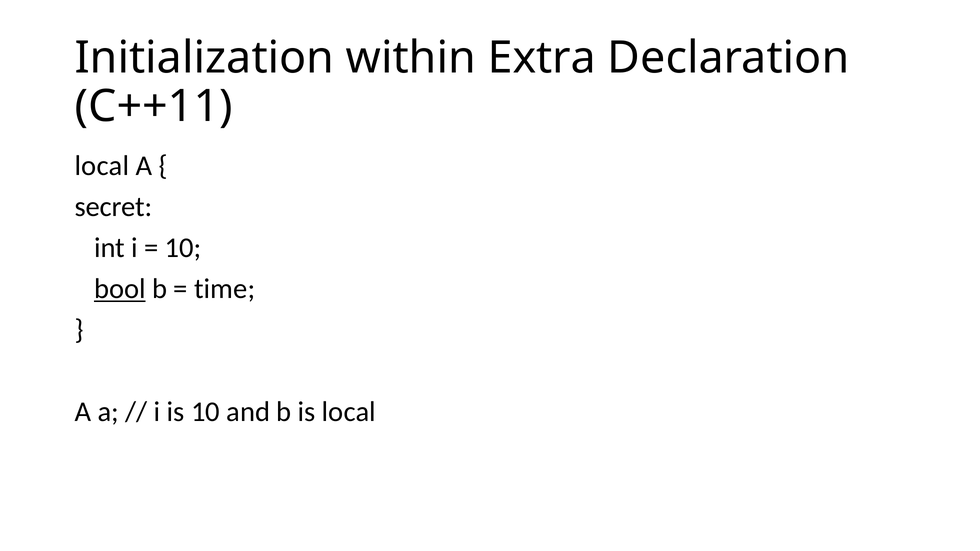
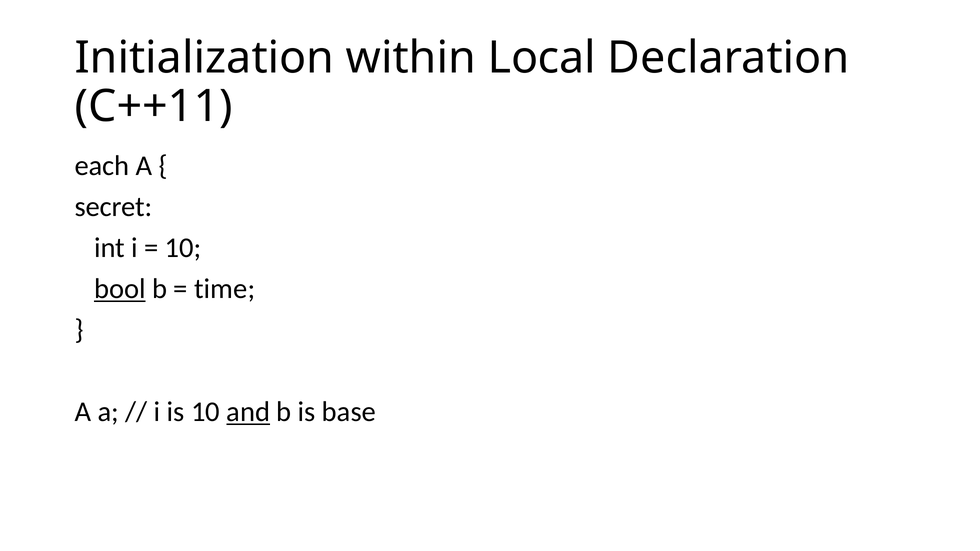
Extra: Extra -> Local (542, 58)
local: local -> each (102, 166)
and underline: none -> present (248, 412)
is local: local -> base (349, 412)
